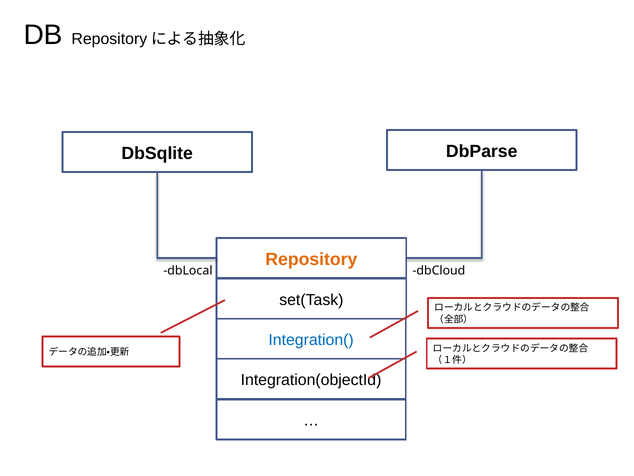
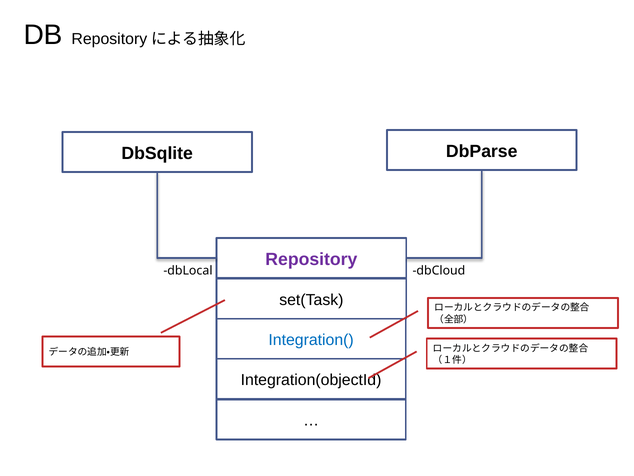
Repository colour: orange -> purple (311, 259)
